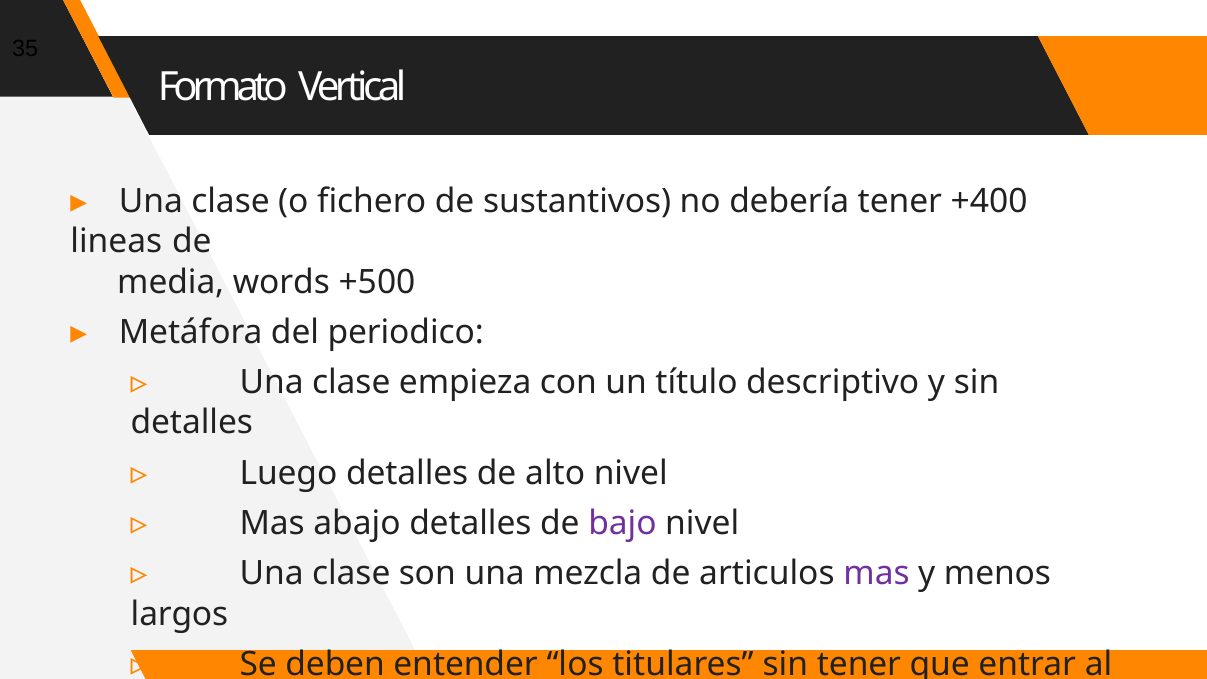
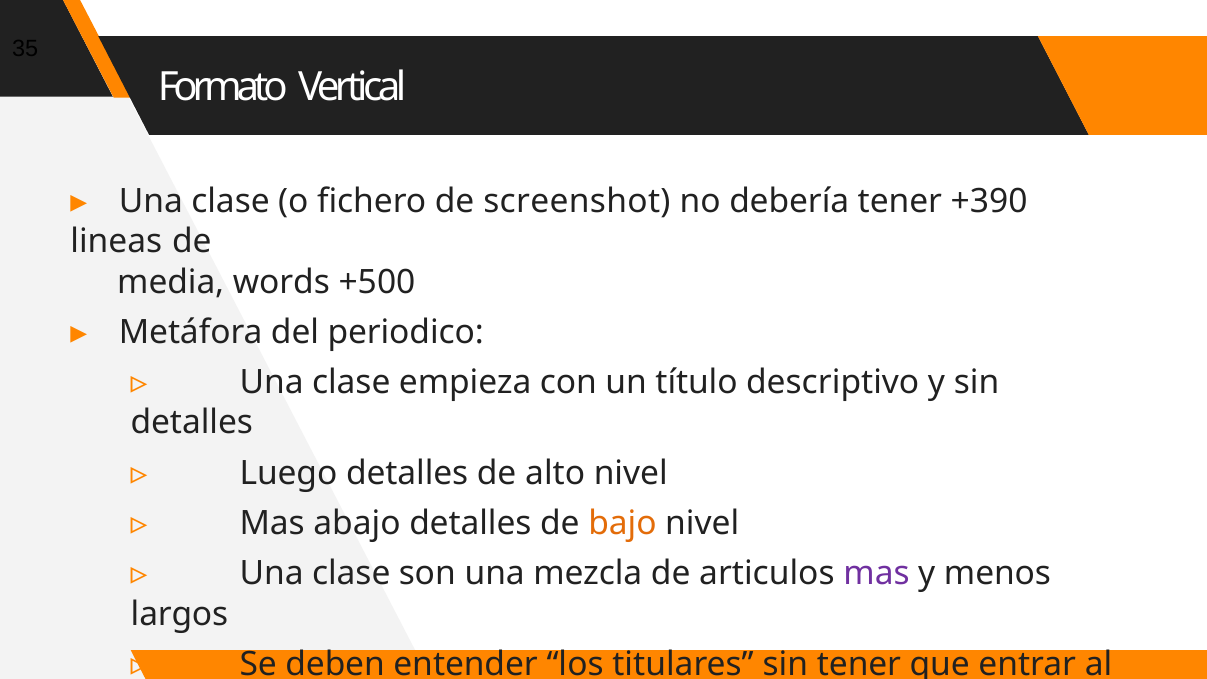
sustantivos: sustantivos -> screenshot (577, 201)
+400: +400 -> +390 (989, 201)
bajo colour: purple -> orange (622, 524)
